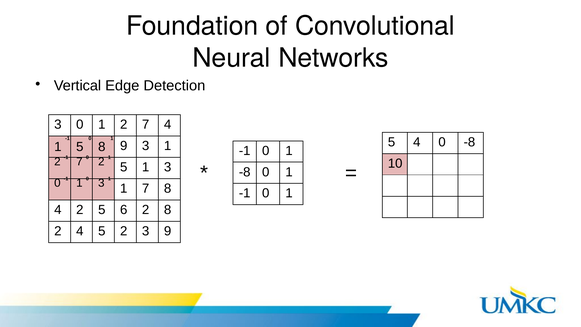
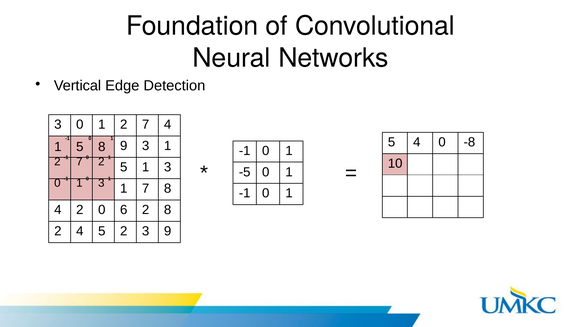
-8: -8 -> -5 (245, 172)
2 5: 5 -> 0 (102, 210)
